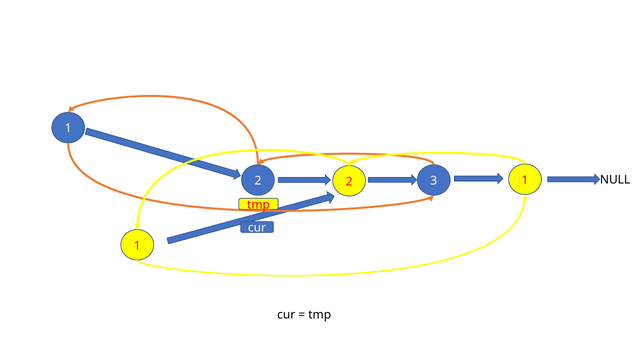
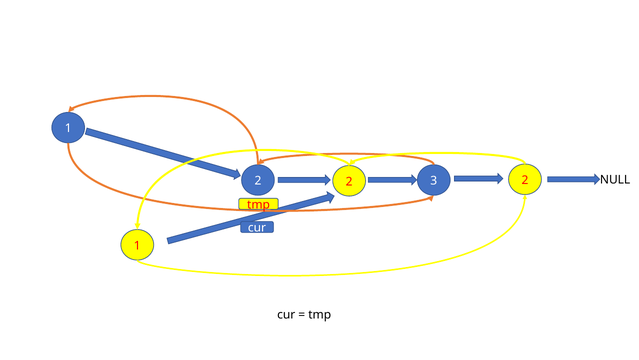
1: 1 -> 2 (525, 180)
